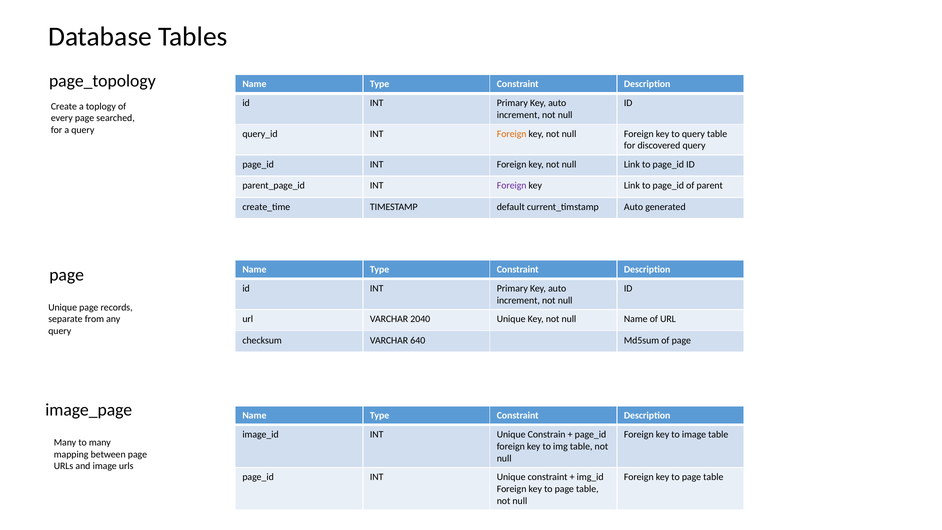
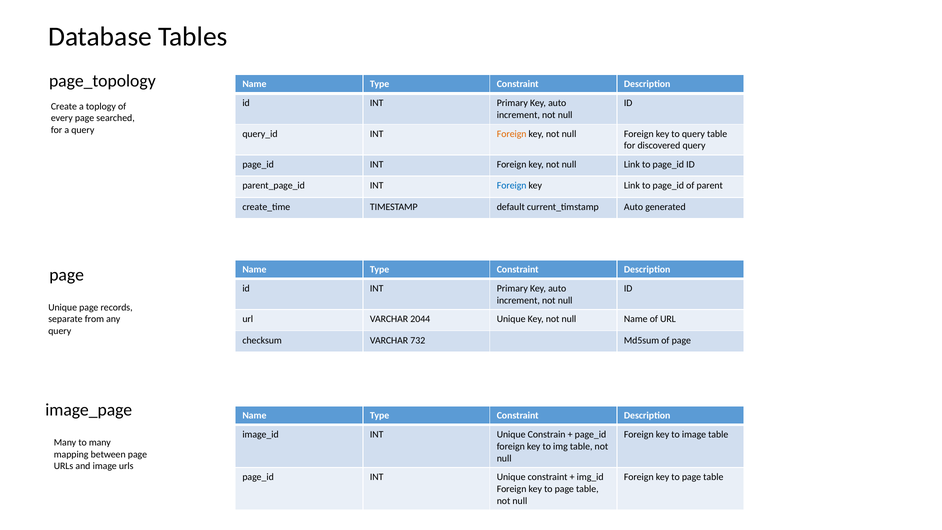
Foreign colour: purple -> blue (512, 186)
2040: 2040 -> 2044 (420, 319)
640: 640 -> 732 (418, 340)
